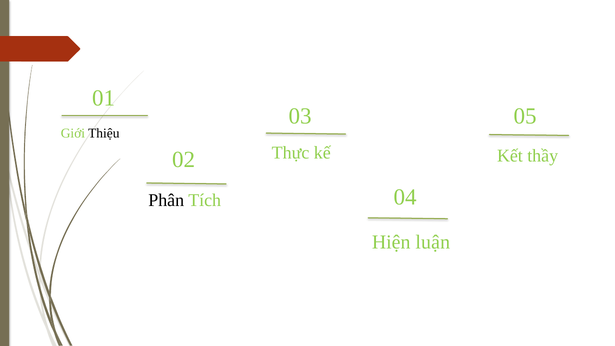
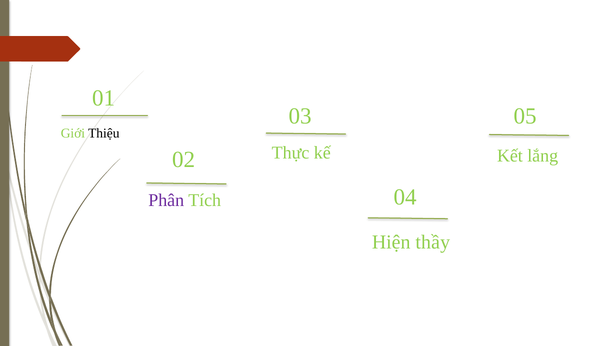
thầy: thầy -> lắng (543, 156)
Phân colour: black -> purple (166, 200)
luận: luận -> thầy (433, 242)
